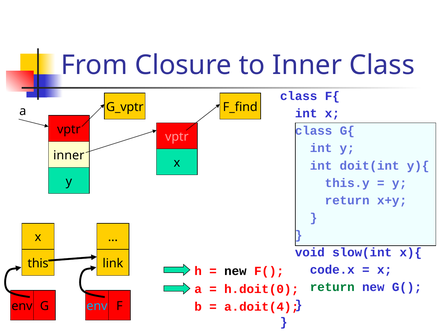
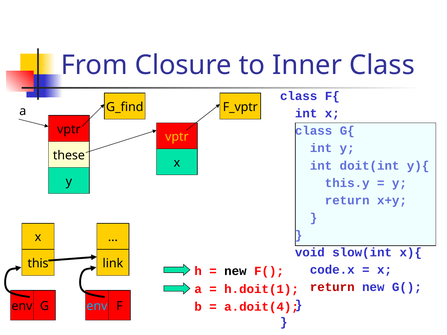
G_vptr: G_vptr -> G_find (125, 107)
F_find: F_find -> F_vptr (240, 107)
vptr colour: pink -> yellow (177, 137)
inner: inner -> these (69, 155)
return colour: green -> red (332, 287)
h.doit(0: h.doit(0 -> h.doit(1 (262, 289)
